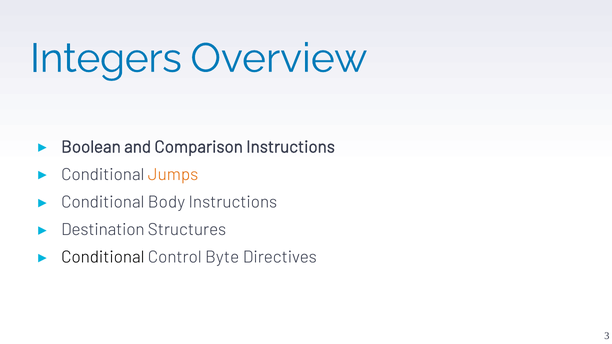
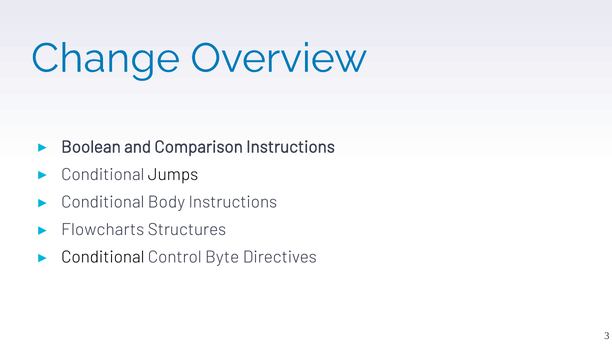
Integers: Integers -> Change (106, 58)
Jumps colour: orange -> black (173, 175)
Destination: Destination -> Flowcharts (103, 230)
